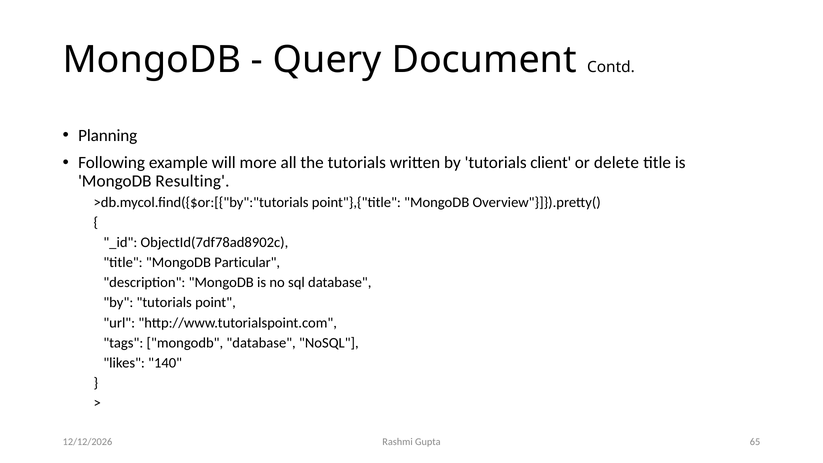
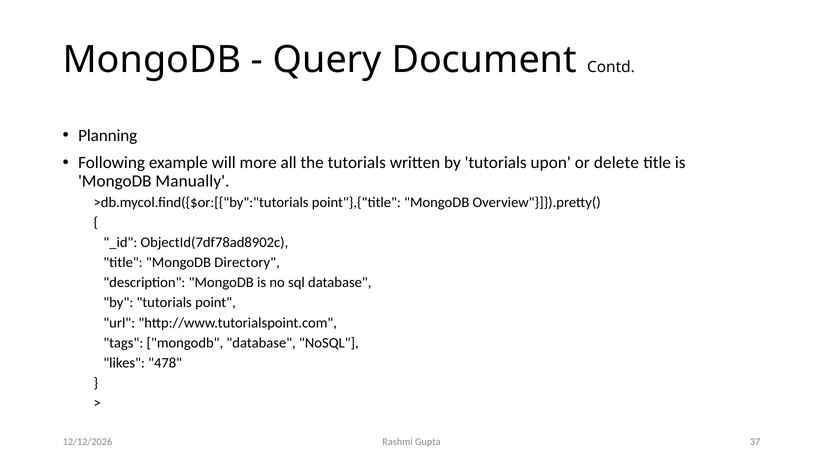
client: client -> upon (551, 163)
Resulting: Resulting -> Manually (193, 181)
Particular: Particular -> Directory (247, 263)
140: 140 -> 478 (165, 363)
65: 65 -> 37 (755, 442)
